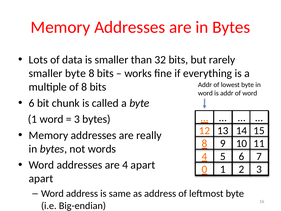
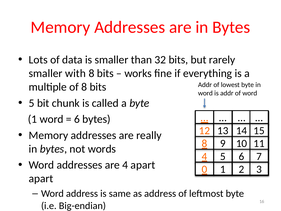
smaller byte: byte -> with (75, 73)
6: 6 -> 5 (32, 103)
3: 3 -> 6 (77, 119)
